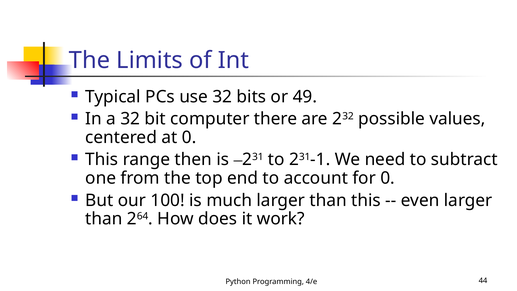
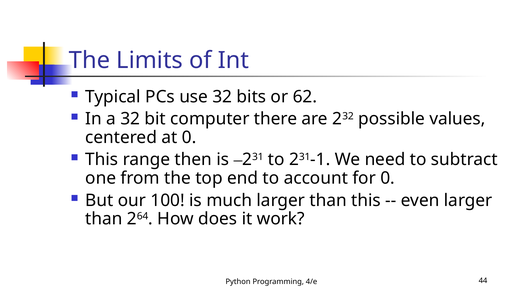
49: 49 -> 62 (305, 97)
